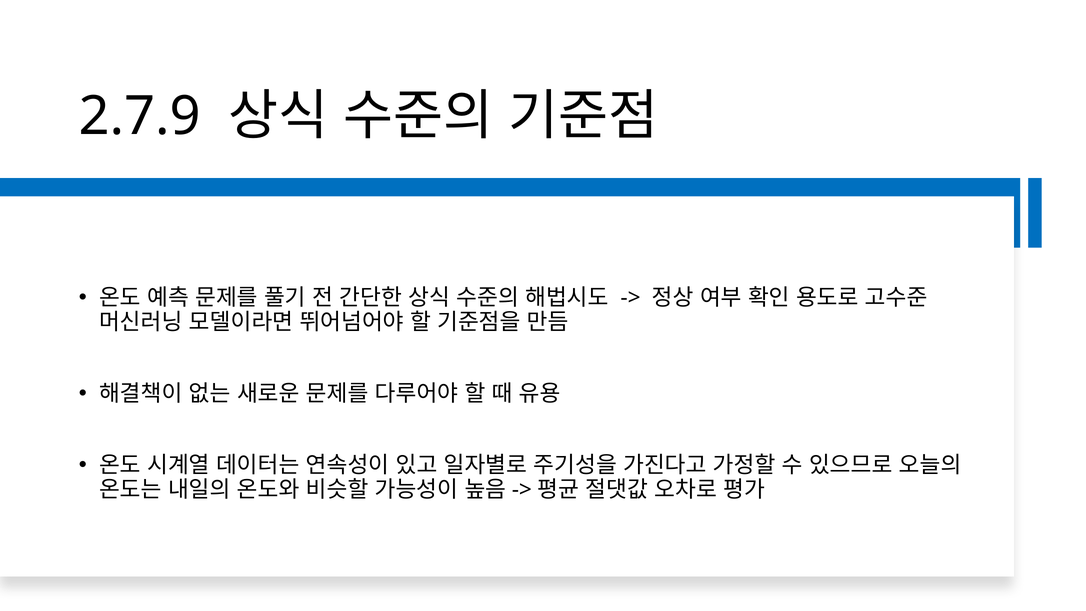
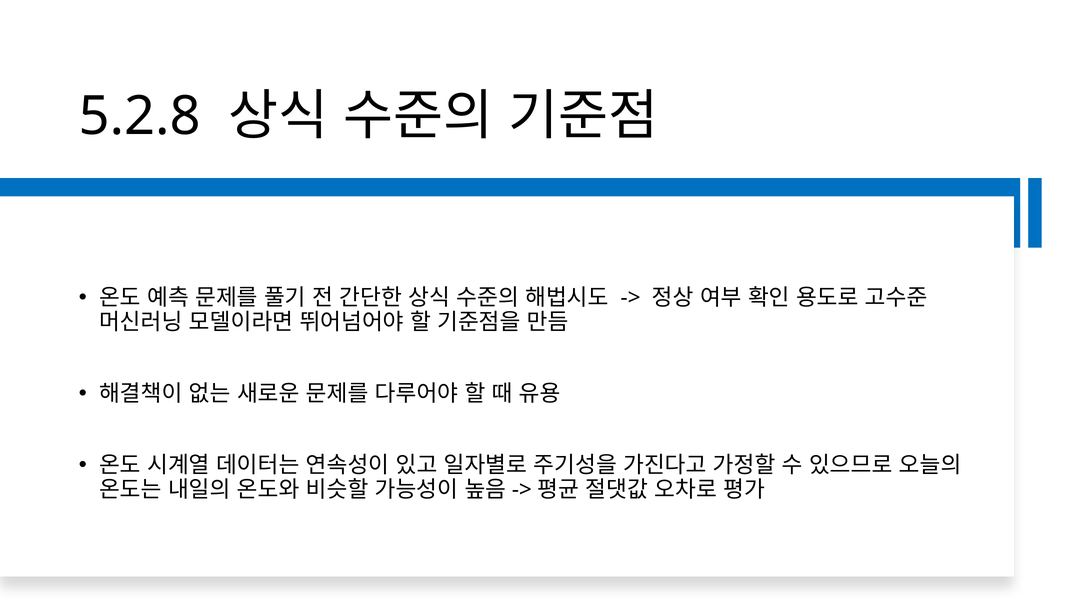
2.7.9: 2.7.9 -> 5.2.8 (140, 116)
